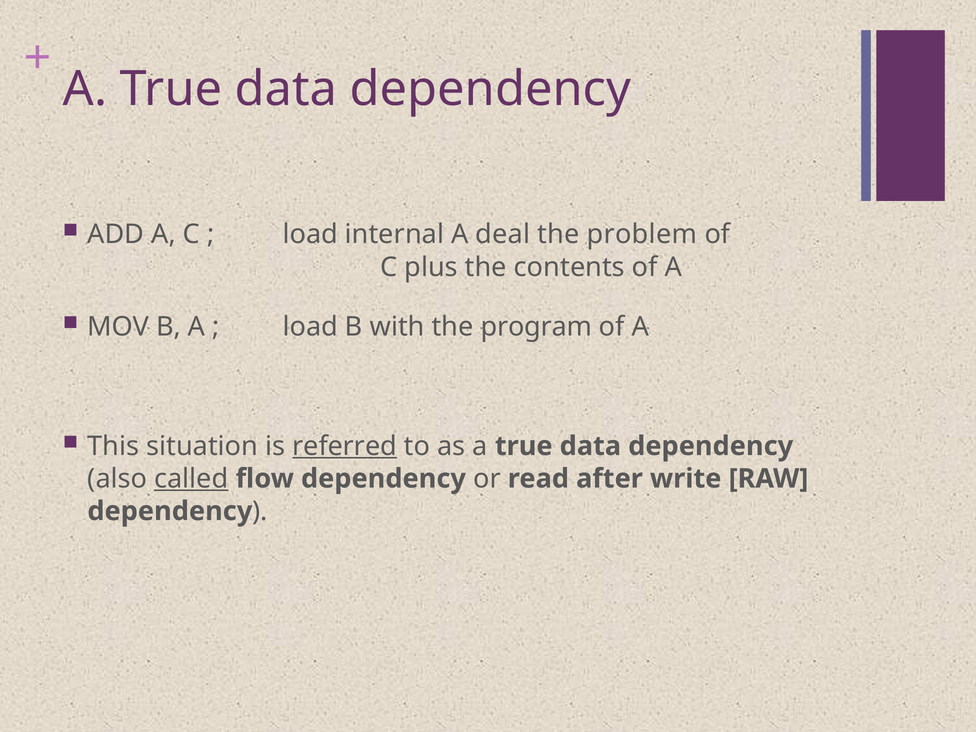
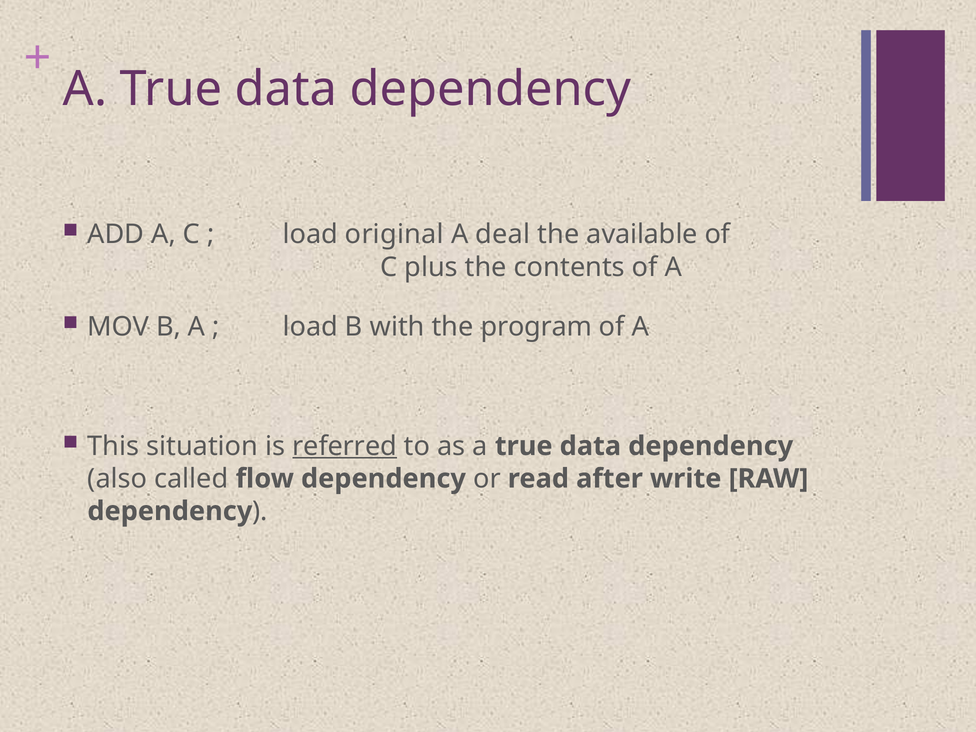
internal: internal -> original (394, 235)
problem: problem -> available (642, 235)
called underline: present -> none (191, 479)
